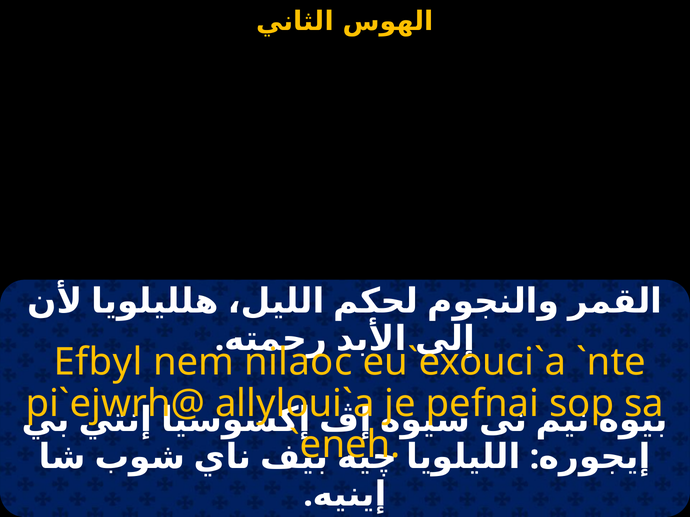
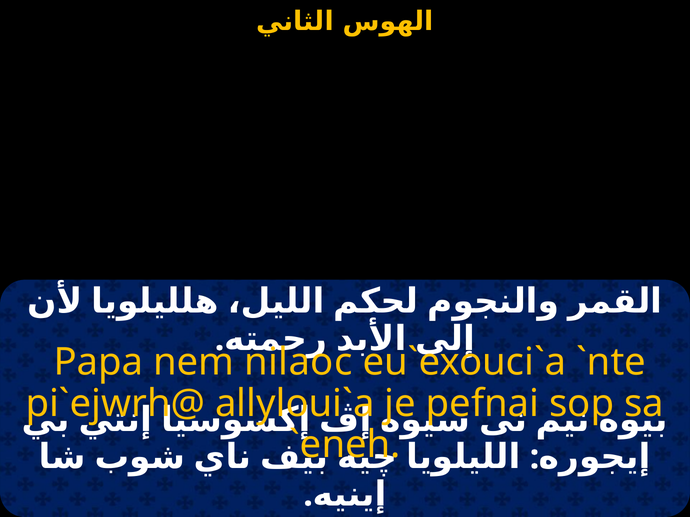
Efbyl: Efbyl -> Papa (98, 362)
